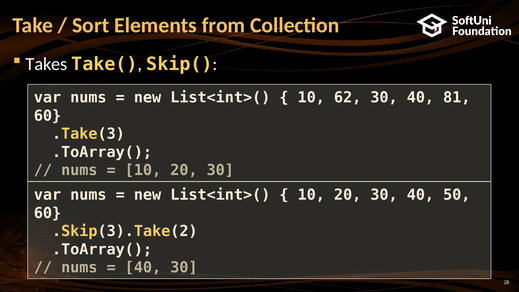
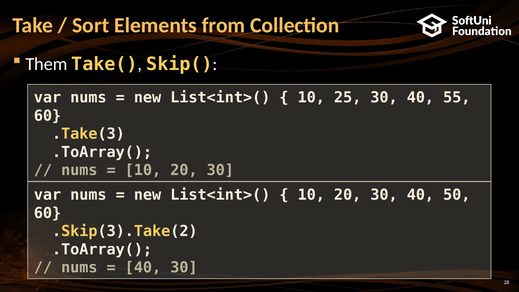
Takes: Takes -> Them (46, 64)
62: 62 -> 25 (348, 98)
81: 81 -> 55 (457, 98)
